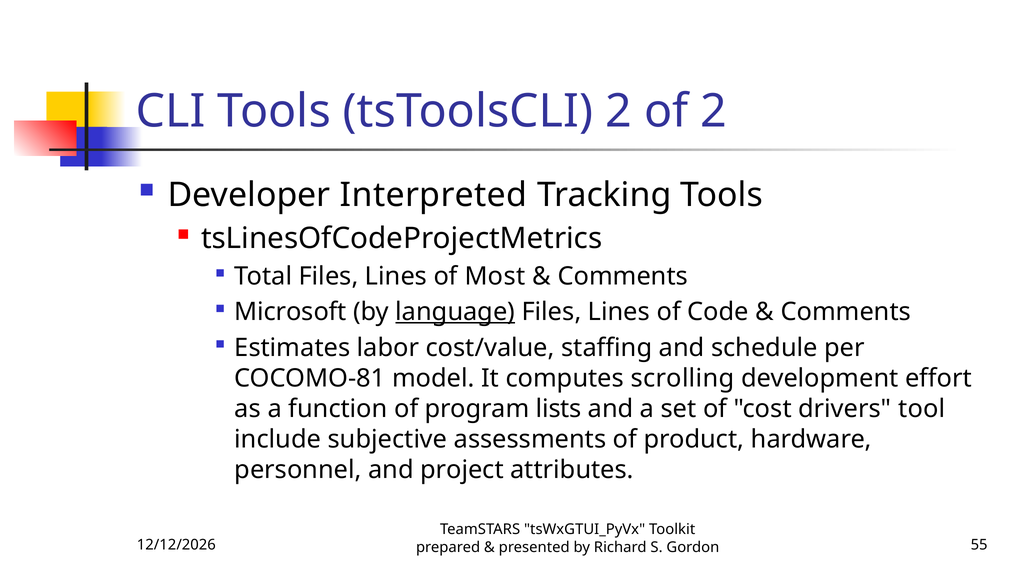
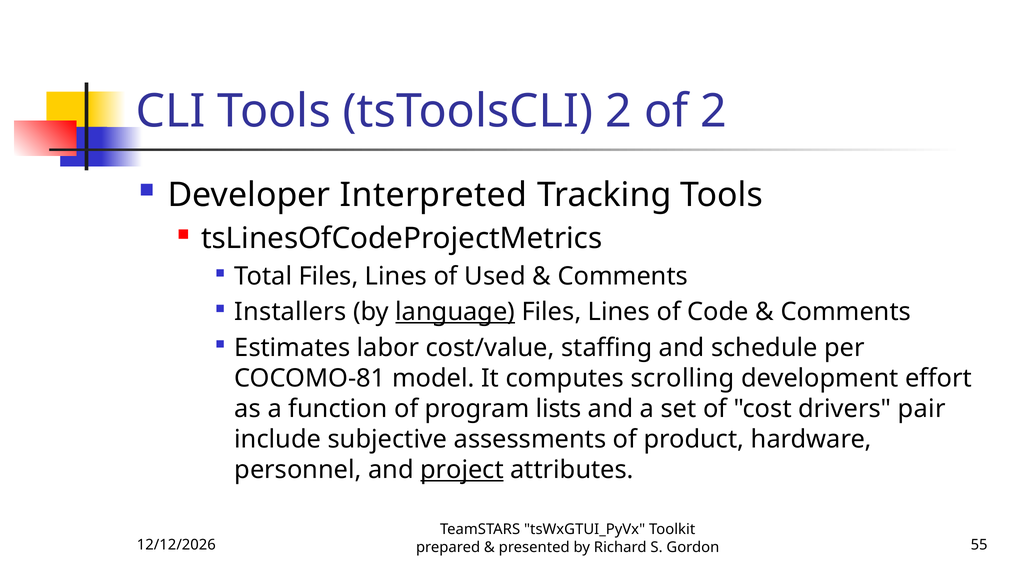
Most: Most -> Used (495, 276)
Microsoft: Microsoft -> Installers (290, 312)
tool: tool -> pair (922, 409)
project underline: none -> present (462, 470)
